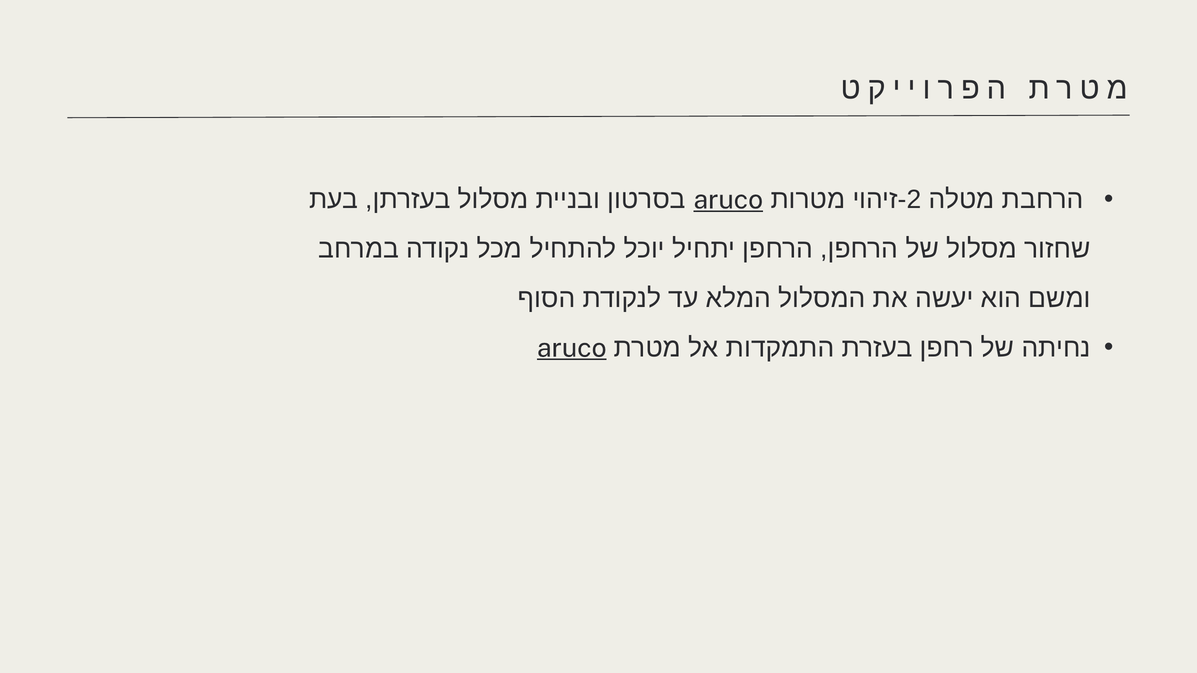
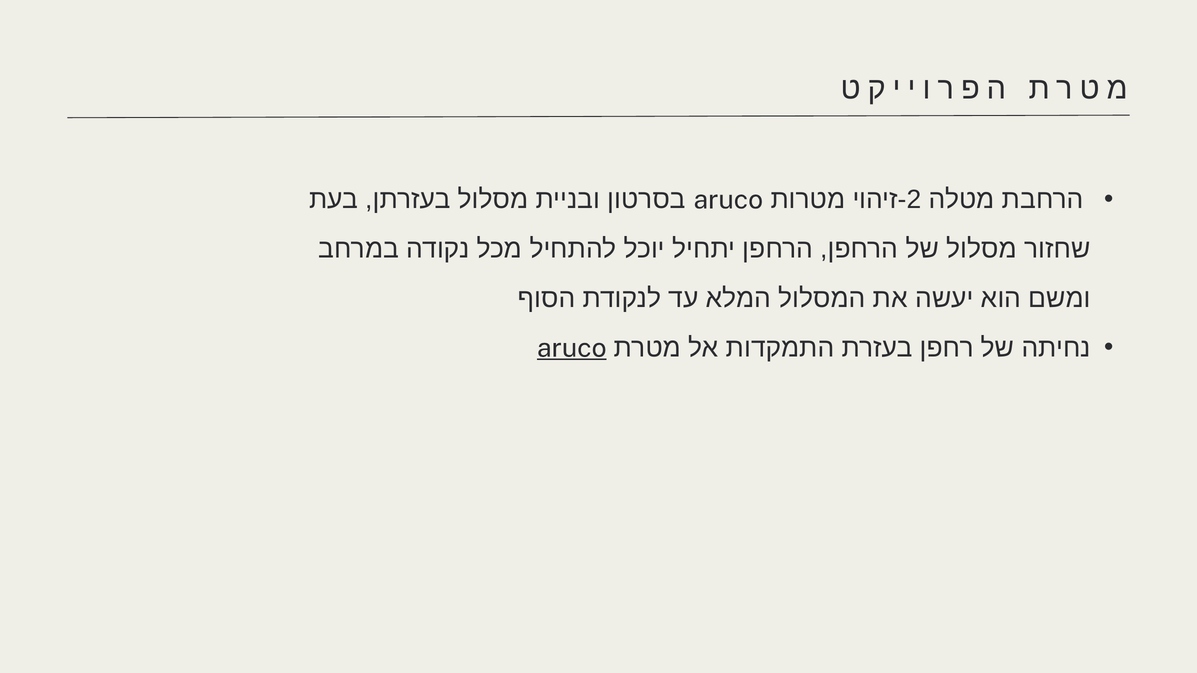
aruco underline: present -> none (728, 200)
